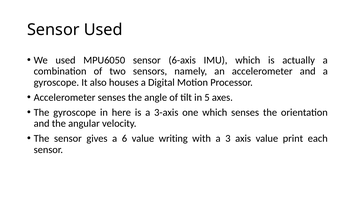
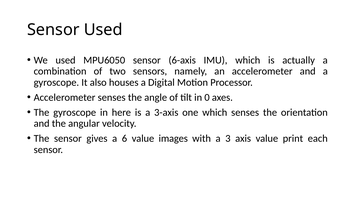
5: 5 -> 0 (207, 97)
writing: writing -> images (173, 138)
